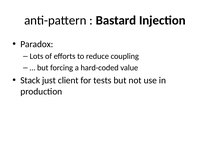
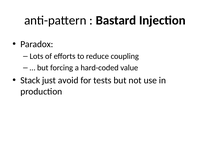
client: client -> avoid (68, 80)
